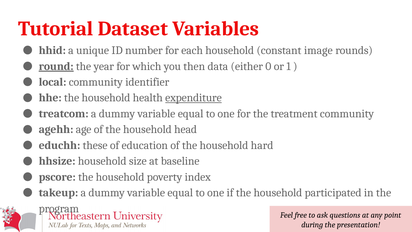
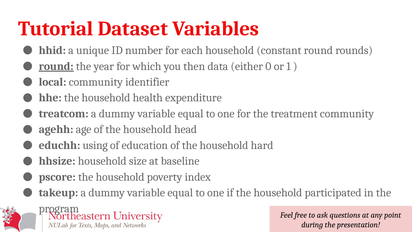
constant image: image -> round (318, 50)
expenditure underline: present -> none (193, 98)
these: these -> using (95, 145)
